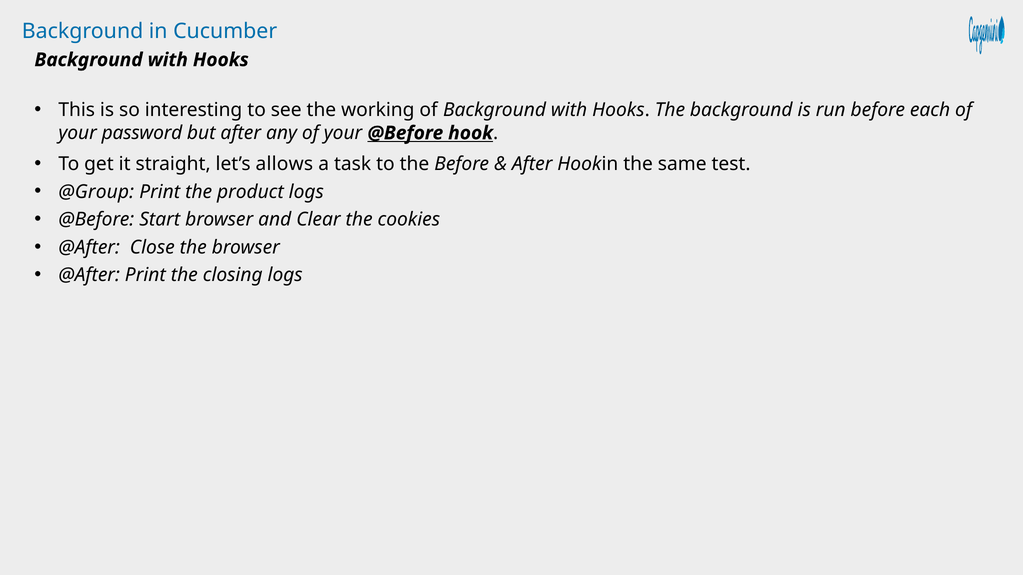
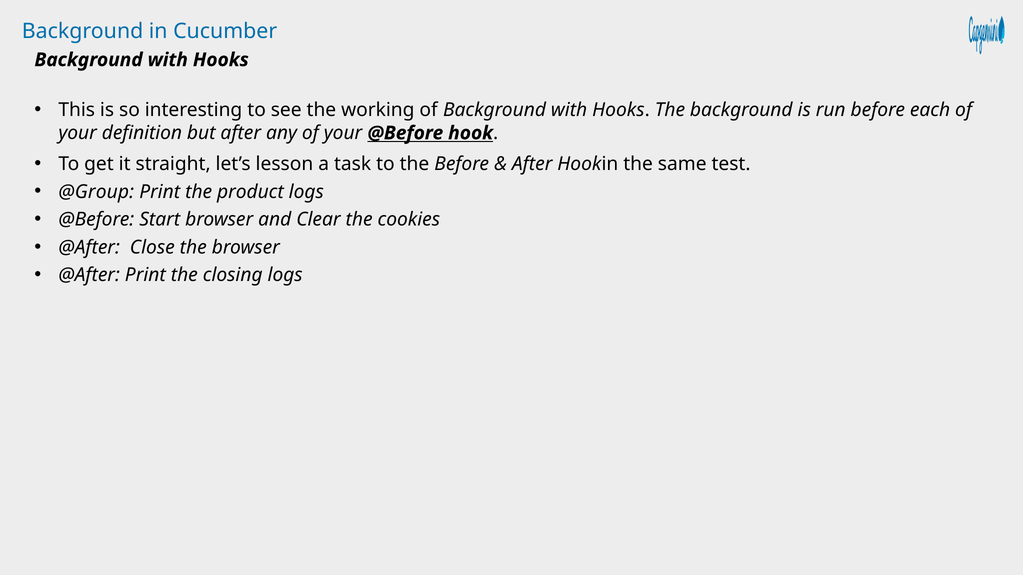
password: password -> definition (142, 133)
allows: allows -> lesson (284, 164)
